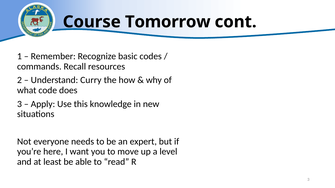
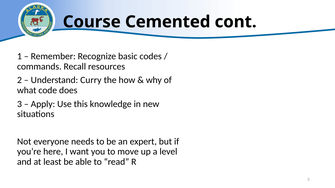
Tomorrow: Tomorrow -> Cemented (168, 22)
